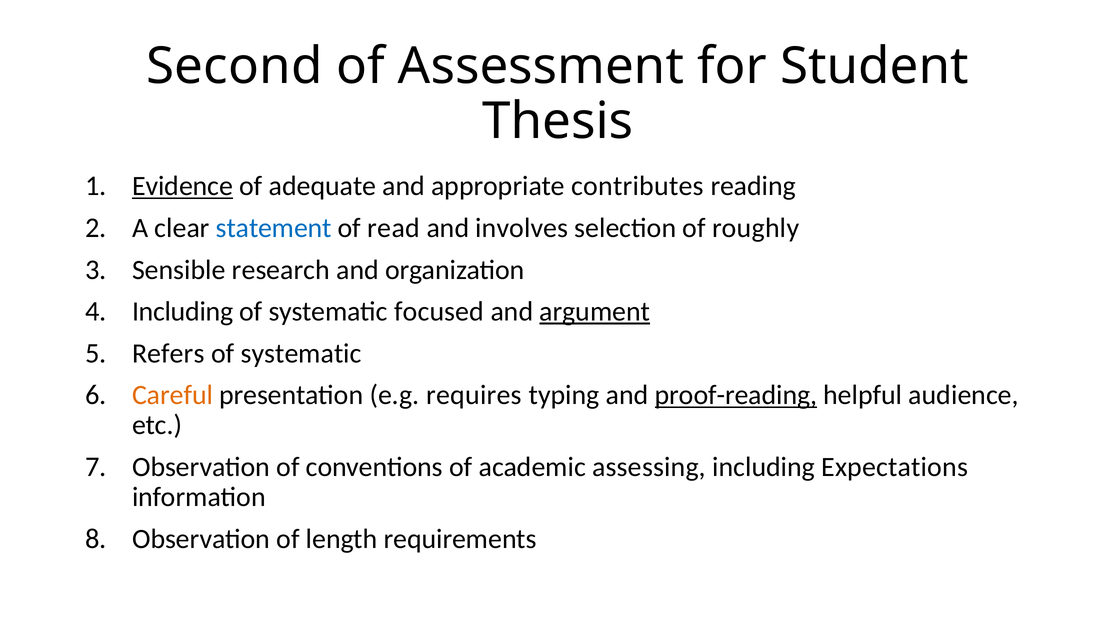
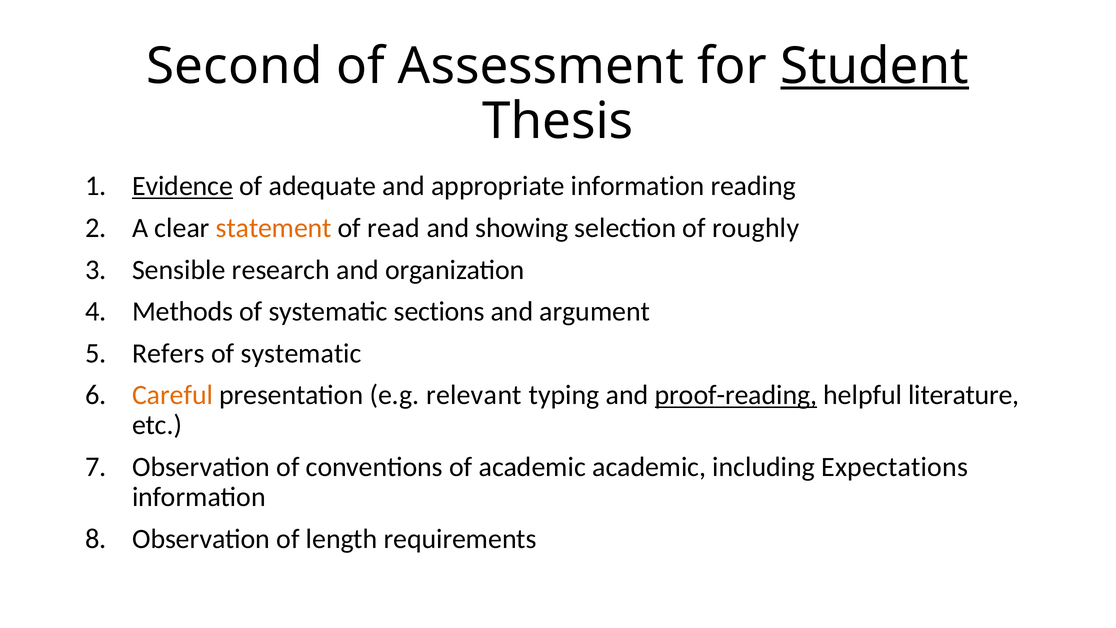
Student underline: none -> present (875, 66)
appropriate contributes: contributes -> information (638, 186)
statement colour: blue -> orange (274, 228)
involves: involves -> showing (522, 228)
Including: Including -> Methods (183, 311)
focused: focused -> sections (439, 311)
argument underline: present -> none (595, 311)
requires: requires -> relevant (474, 395)
audience: audience -> literature (964, 395)
academic assessing: assessing -> academic (649, 467)
